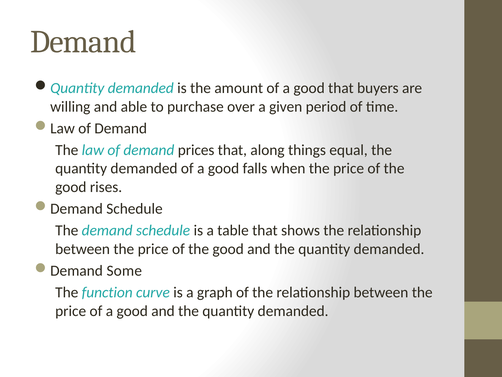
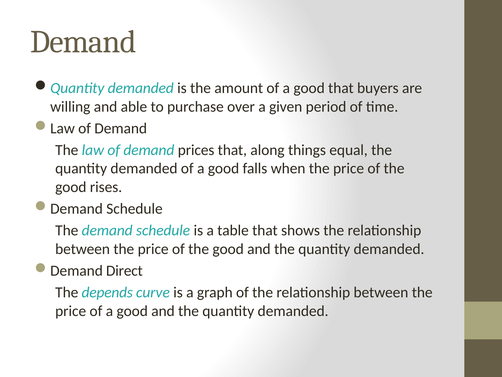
Some: Some -> Direct (124, 270)
function: function -> depends (107, 292)
